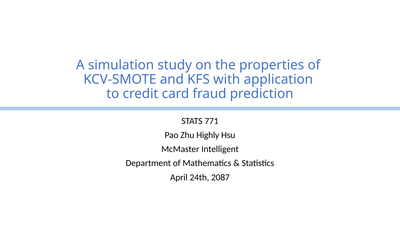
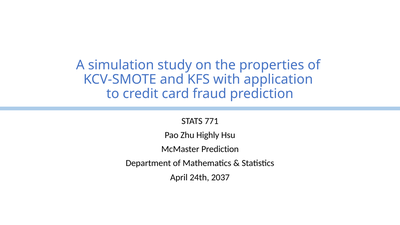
McMaster Intelligent: Intelligent -> Prediction (220, 149)
2087: 2087 -> 2037 (220, 177)
